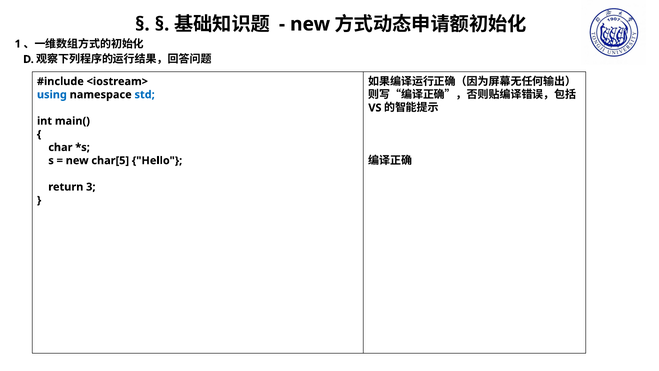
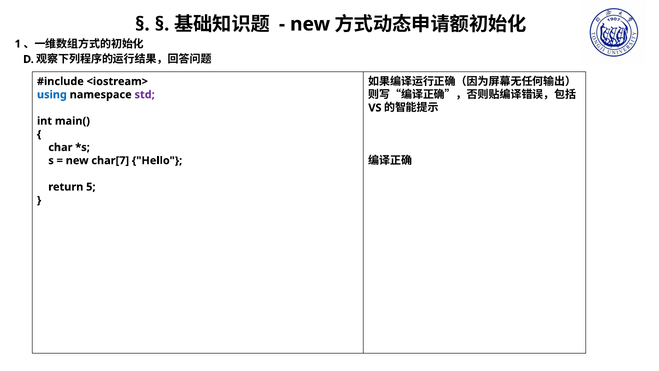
std colour: blue -> purple (145, 95)
char[5: char[5 -> char[7 (110, 160)
3: 3 -> 5 (91, 187)
